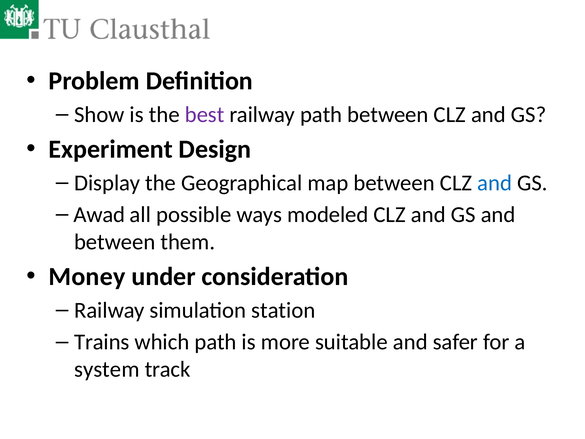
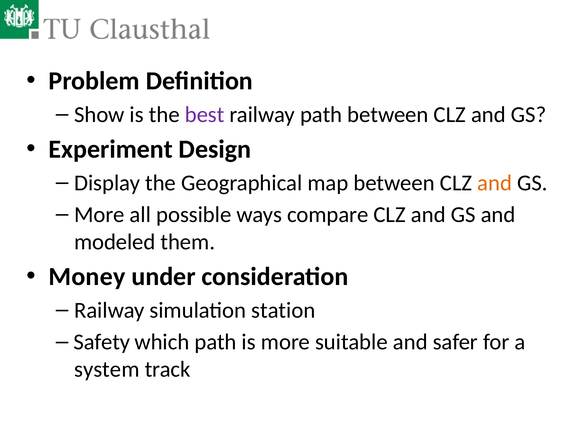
and colour: blue -> orange (495, 183)
Awad: Awad -> More (99, 215)
modeled: modeled -> compare (328, 215)
between: between -> modeled (115, 242)
Trains: Trains -> Safety (102, 342)
